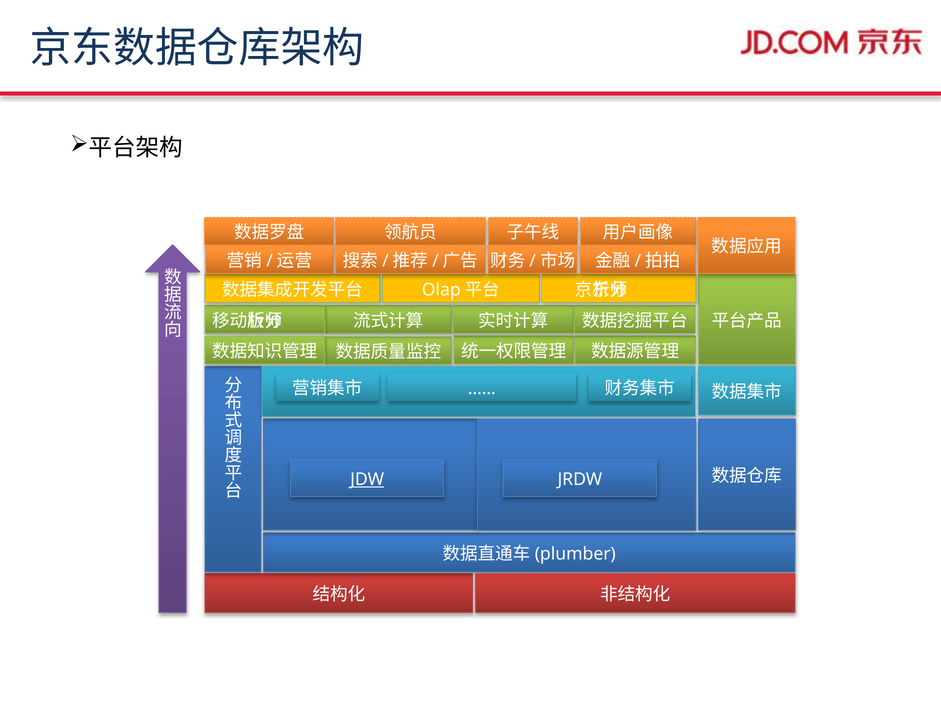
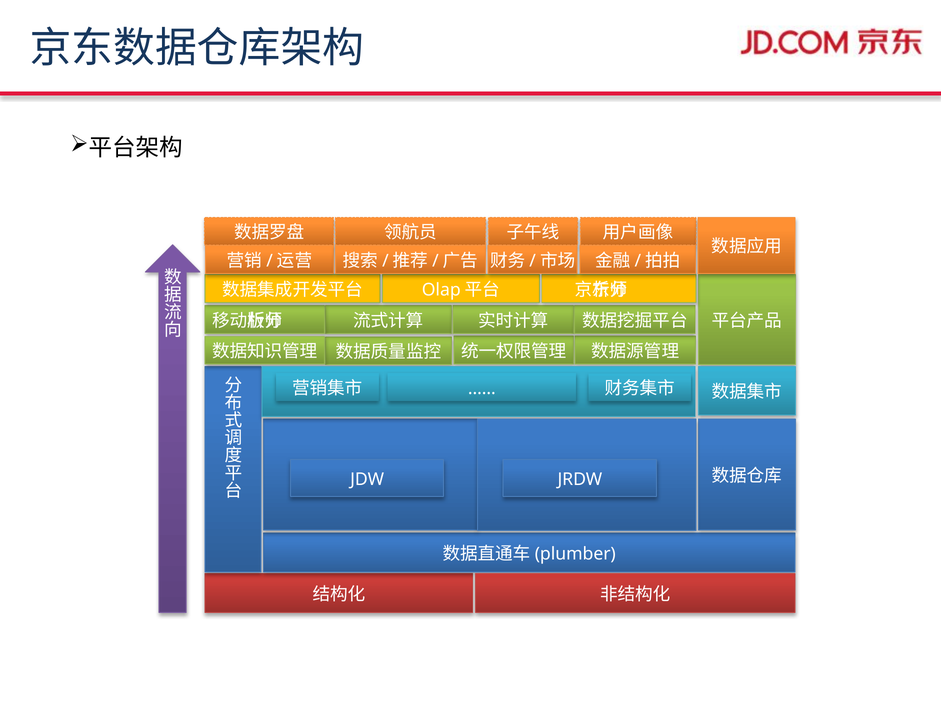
JDW underline: present -> none (367, 479)
